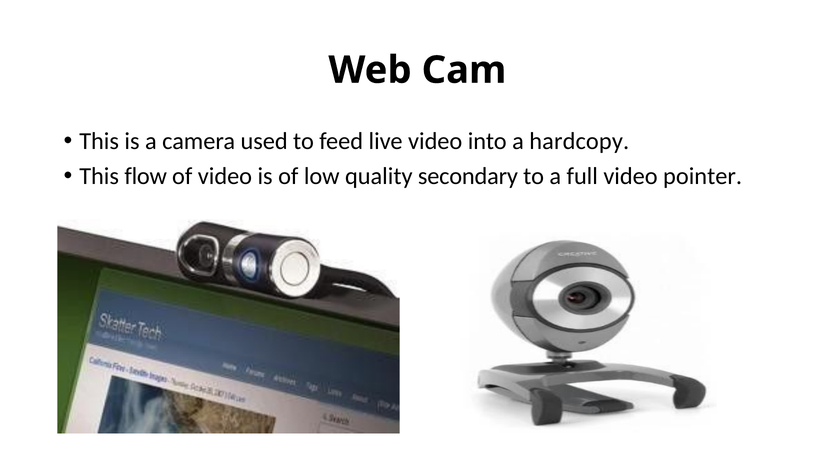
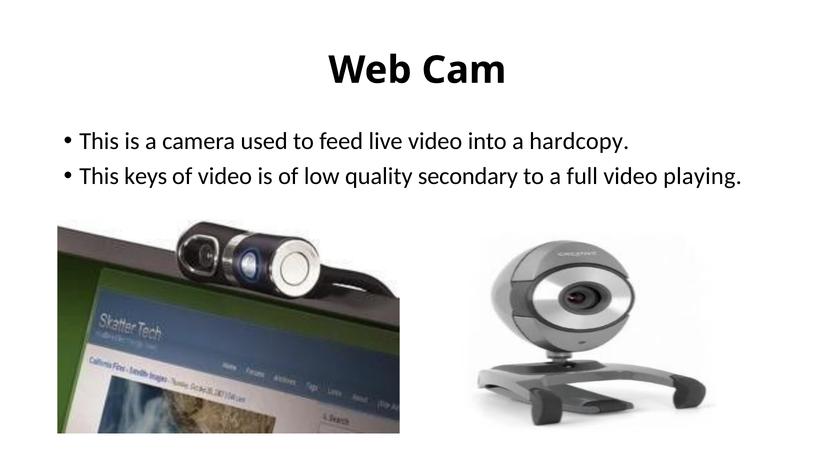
flow: flow -> keys (146, 176)
pointer: pointer -> playing (702, 176)
